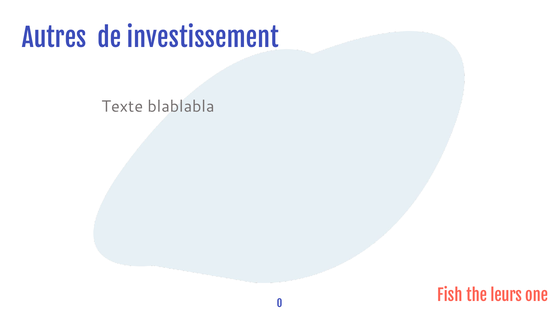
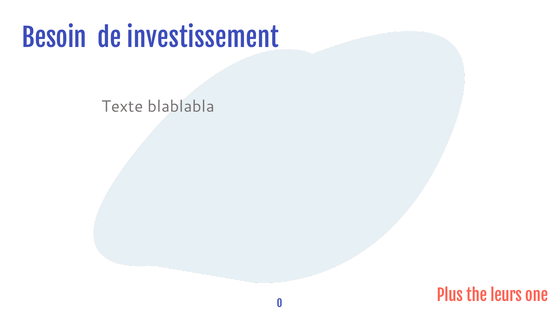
Autres: Autres -> Besoin (54, 39)
Fish: Fish -> Plus (450, 296)
